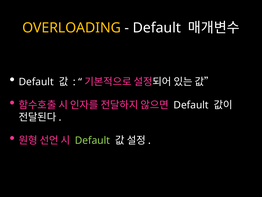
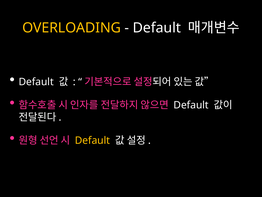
Default colour: light green -> yellow (92, 140)
